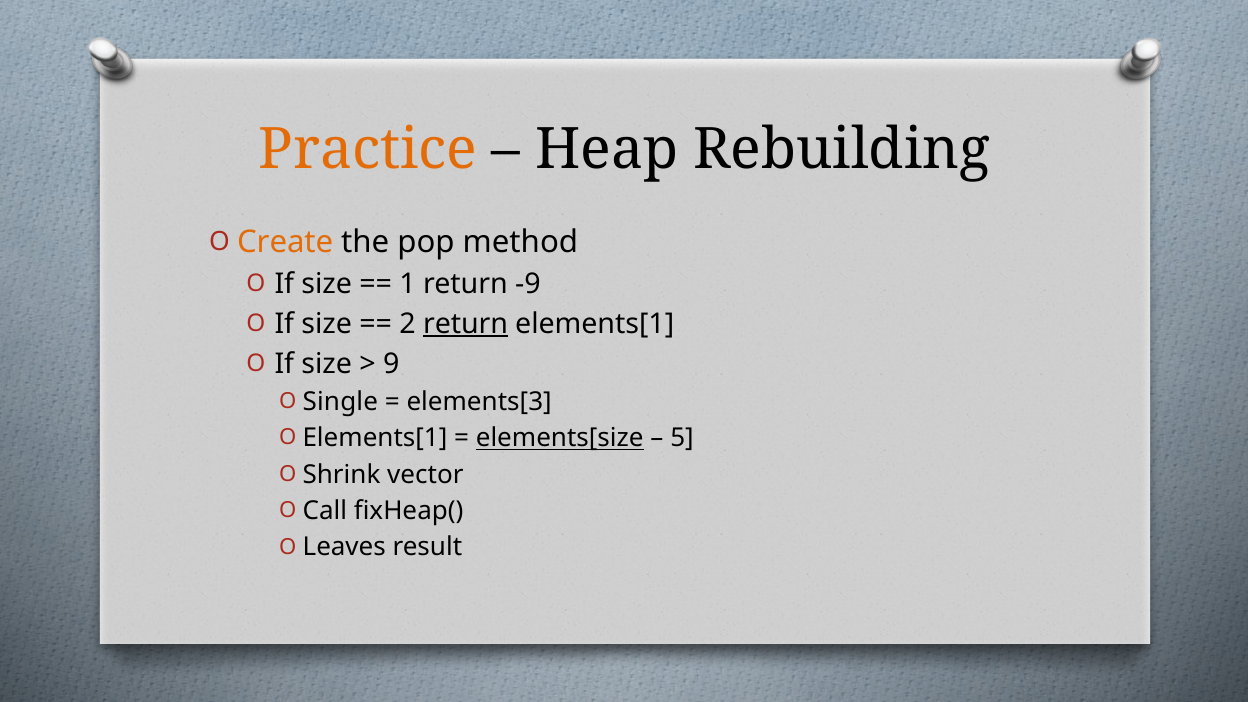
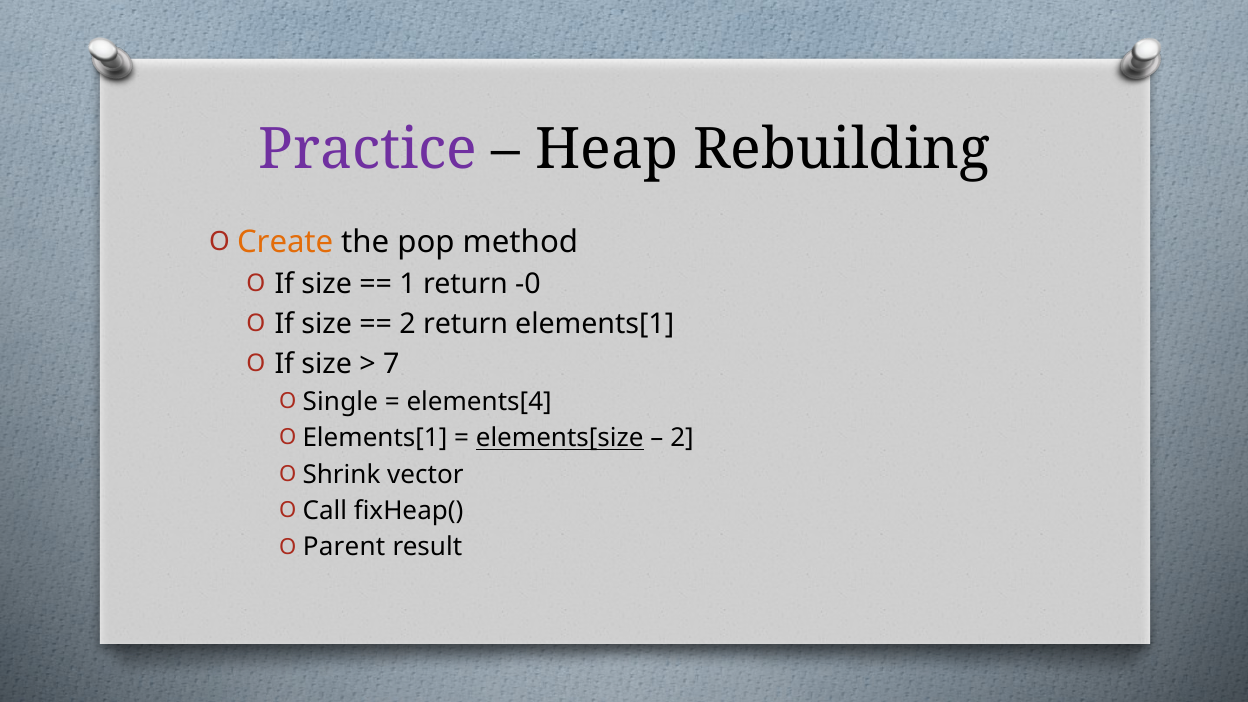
Practice colour: orange -> purple (368, 149)
-9: -9 -> -0 (528, 284)
return underline: present -> none (466, 324)
9: 9 -> 7 (391, 364)
elements[3: elements[3 -> elements[4 (479, 402)
5: 5 -> 2 (682, 438)
Leaves: Leaves -> Parent (344, 547)
